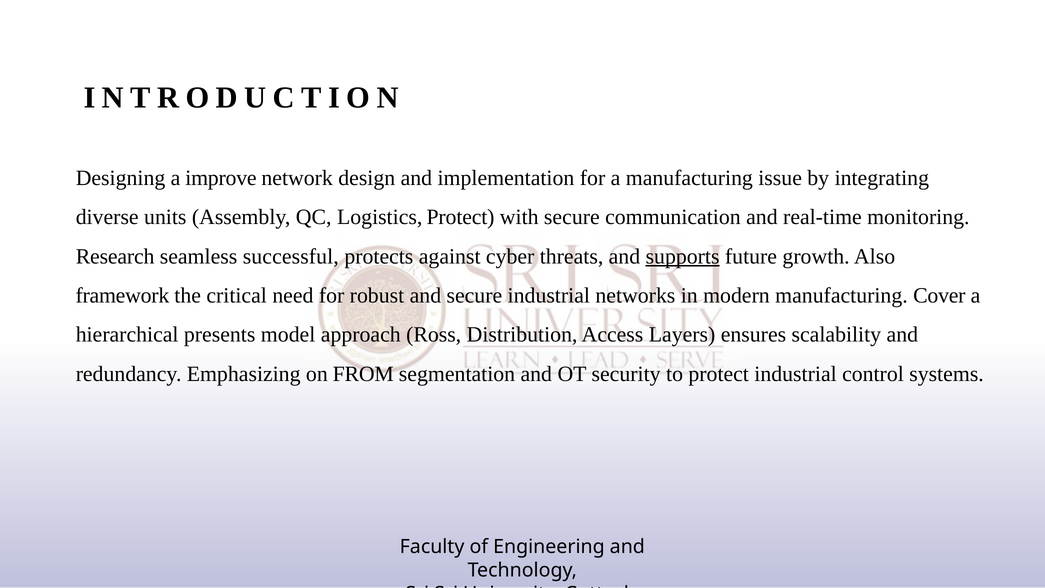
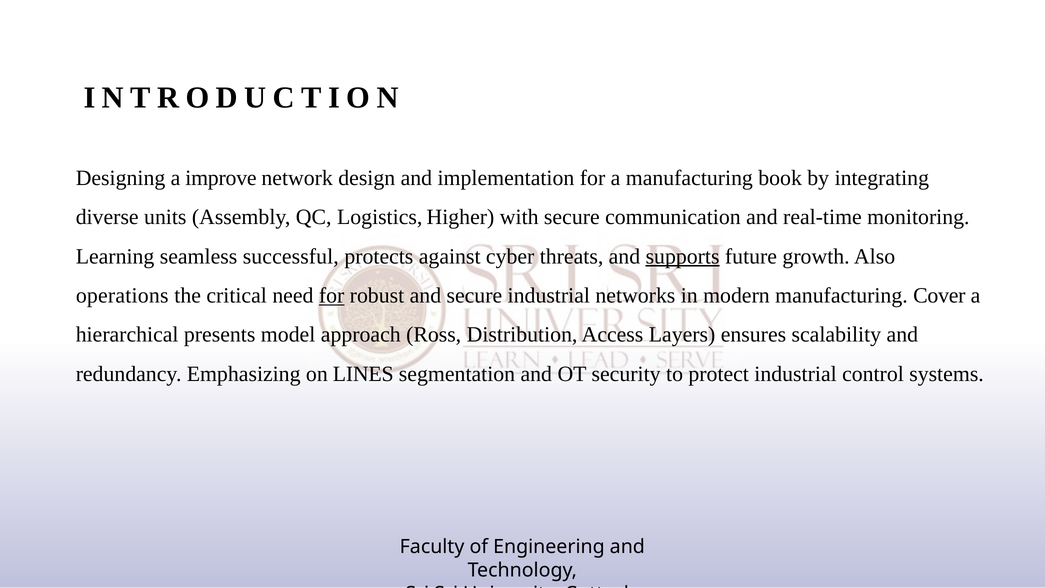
issue: issue -> book (780, 178)
Logistics Protect: Protect -> Higher (460, 217)
Research: Research -> Learning (115, 256)
framework: framework -> operations (122, 295)
for underline: none -> present (332, 295)
FROM: FROM -> LINES (363, 374)
